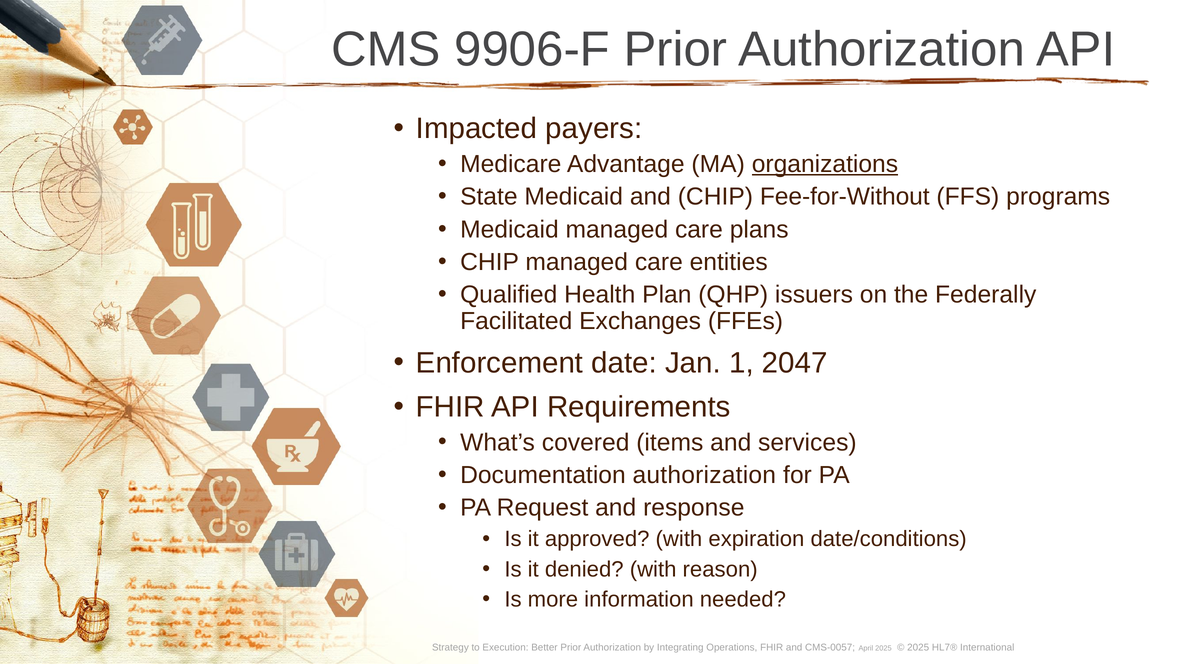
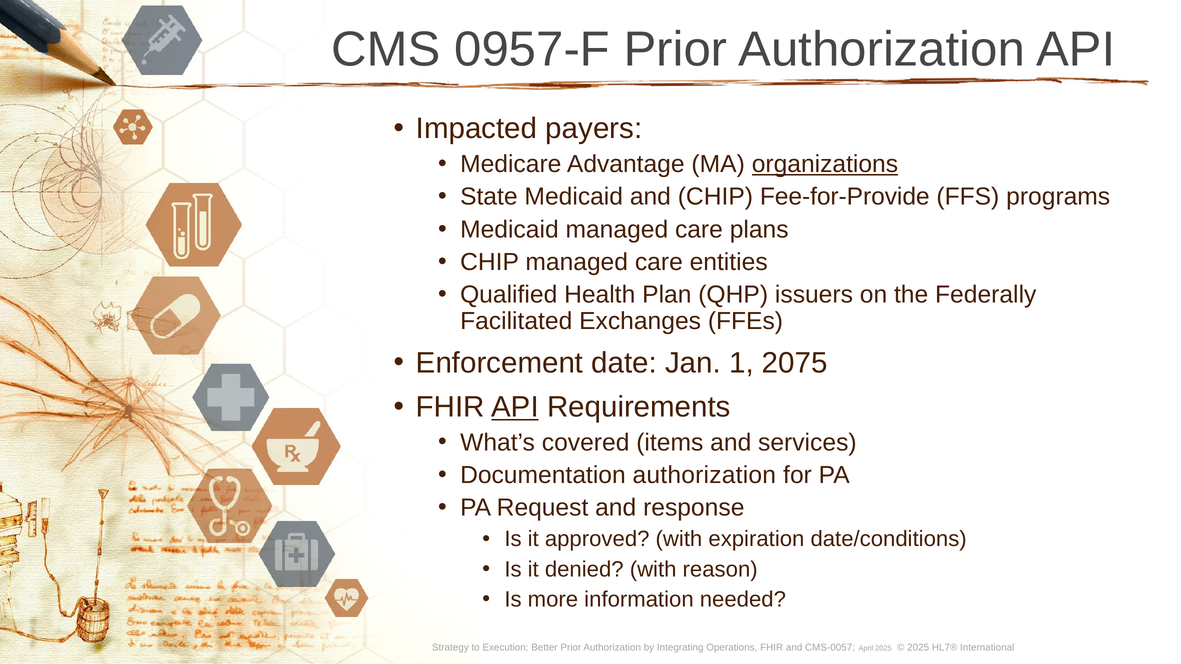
9906-F: 9906-F -> 0957-F (532, 50)
Fee-for-Without: Fee-for-Without -> Fee-for-Provide (845, 197)
2047: 2047 -> 2075 (795, 363)
API underline: none -> present (515, 407)
